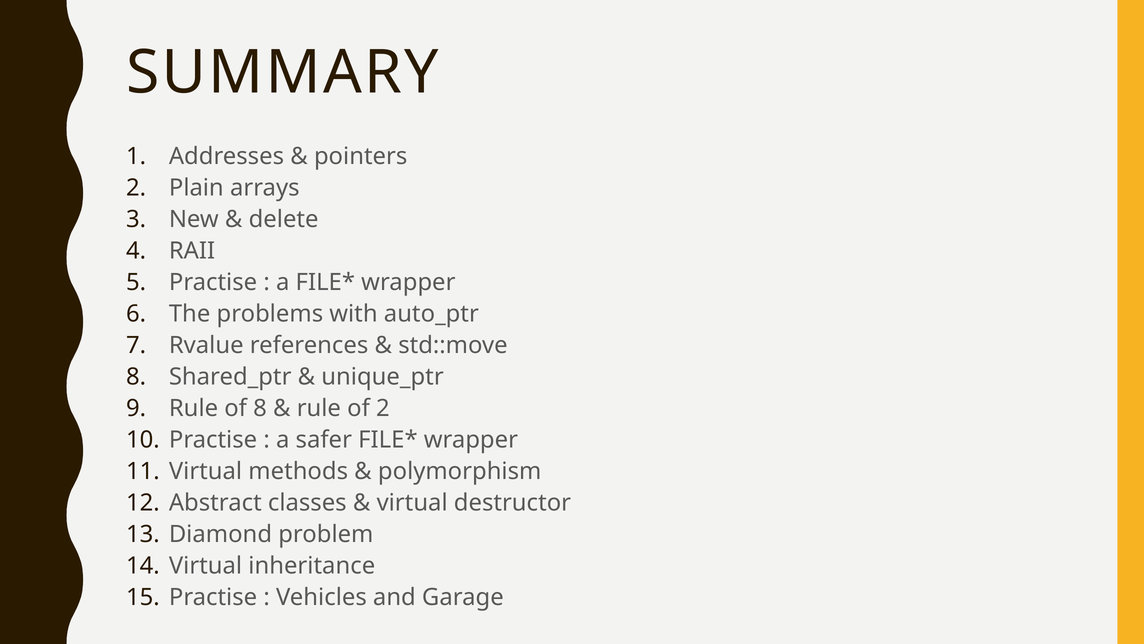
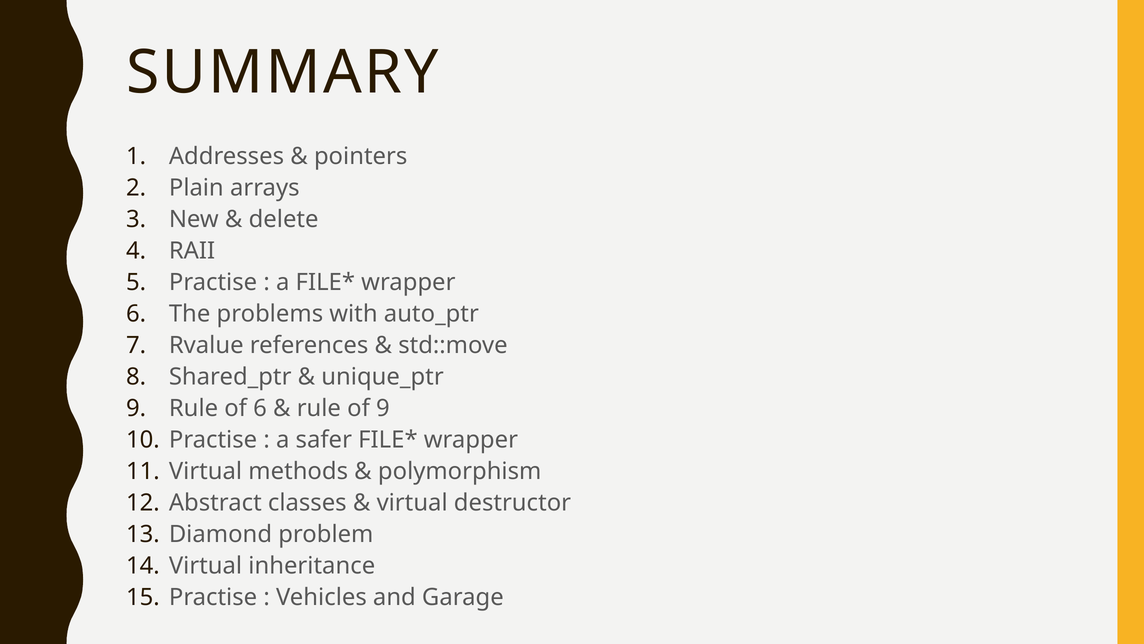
of 8: 8 -> 6 (260, 408)
of 2: 2 -> 9 (383, 408)
